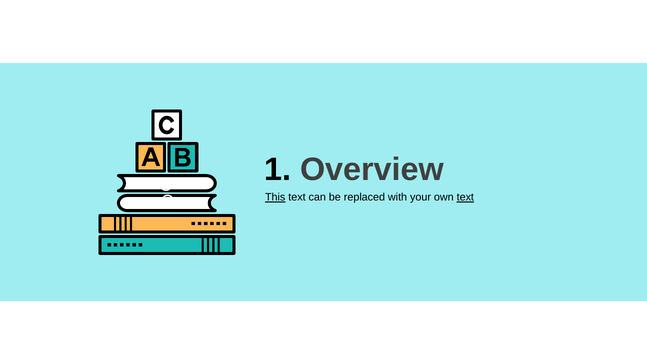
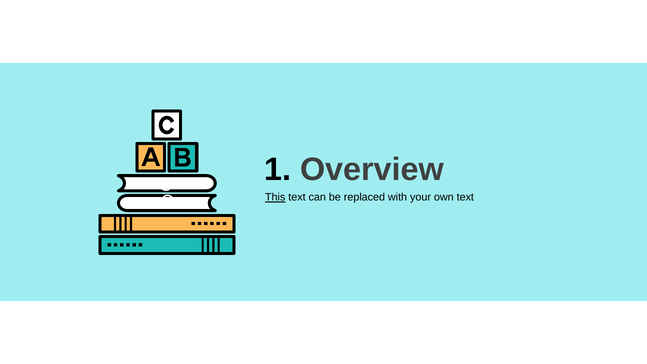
text underline: present -> none (465, 197)
